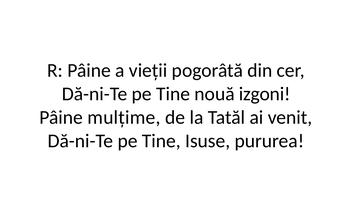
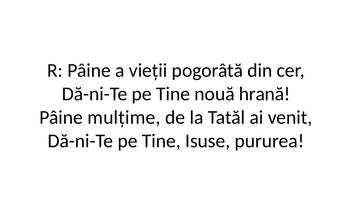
izgoni: izgoni -> hrană (265, 94)
